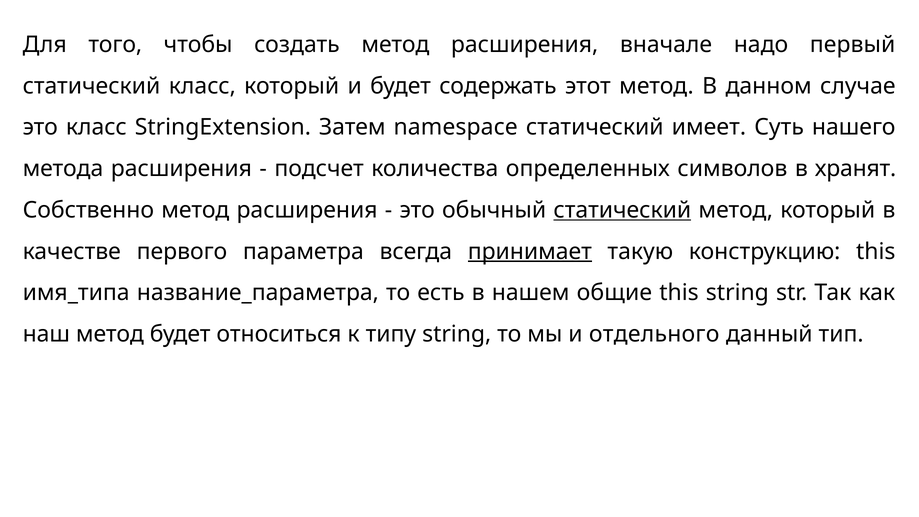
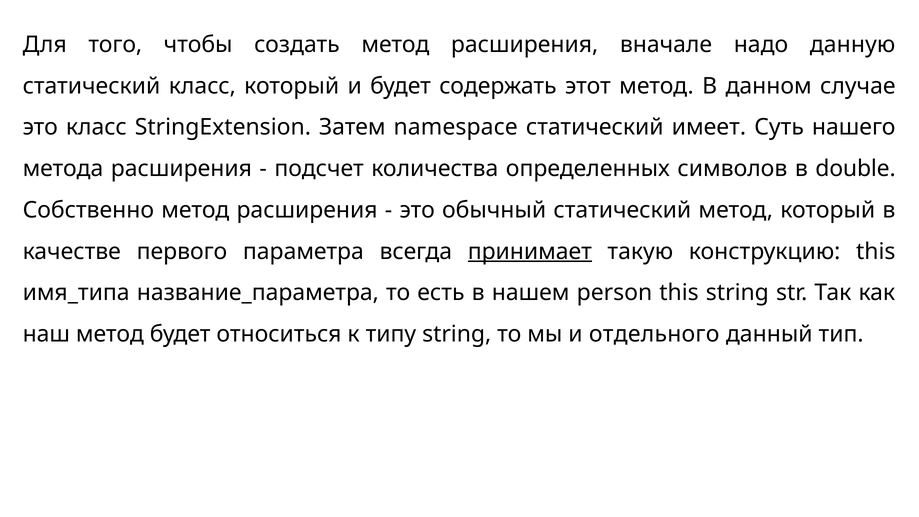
первый: первый -> данную (853, 45)
хранят: хранят -> double (855, 169)
статический underline: present -> none (622, 210)
общие: общие -> person (614, 293)
